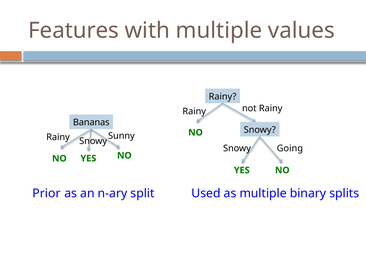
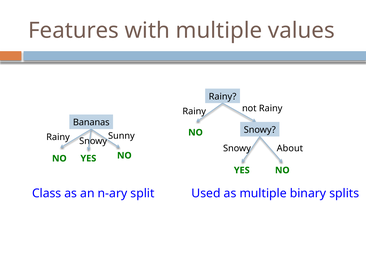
Going: Going -> About (290, 149)
Prior: Prior -> Class (47, 194)
